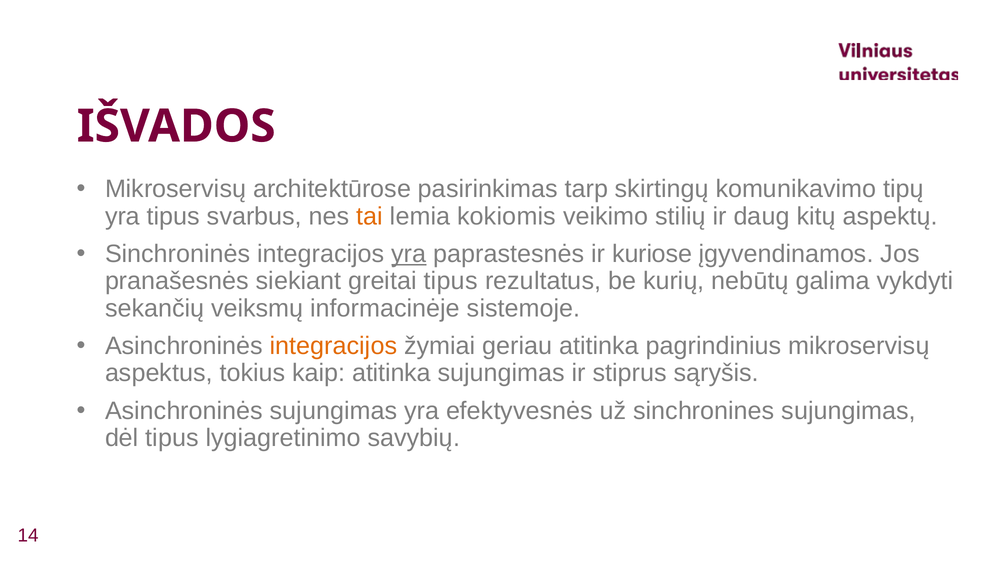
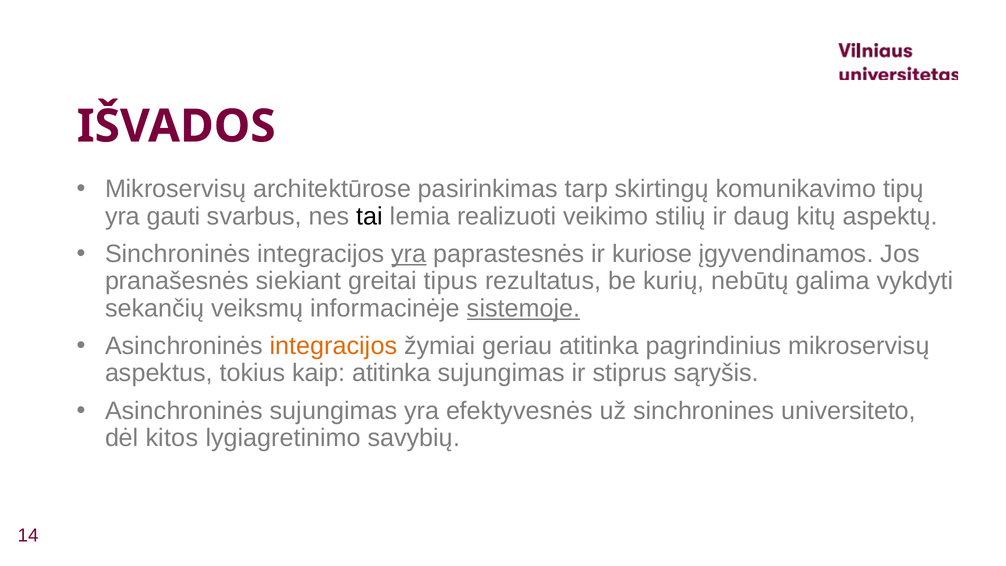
yra tipus: tipus -> gauti (174, 216)
tai colour: orange -> black (370, 216)
kokiomis: kokiomis -> realizuoti (507, 216)
sistemoje underline: none -> present (523, 308)
sinchronines sujungimas: sujungimas -> universiteto (849, 411)
dėl tipus: tipus -> kitos (172, 438)
